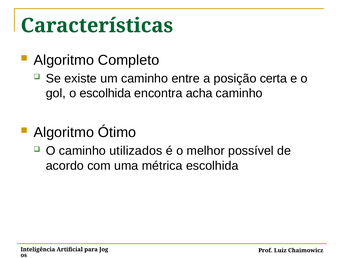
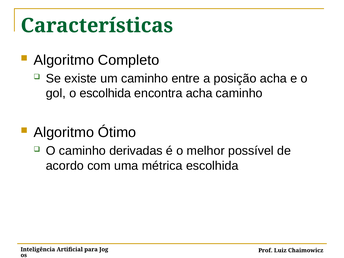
posição certa: certa -> acha (273, 78)
utilizados: utilizados -> derivadas (136, 151)
